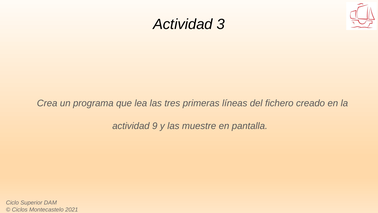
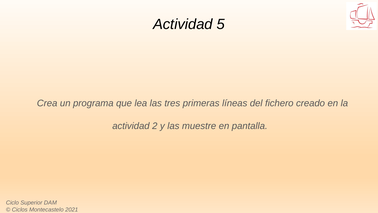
3: 3 -> 5 (221, 24)
9: 9 -> 2 (155, 126)
